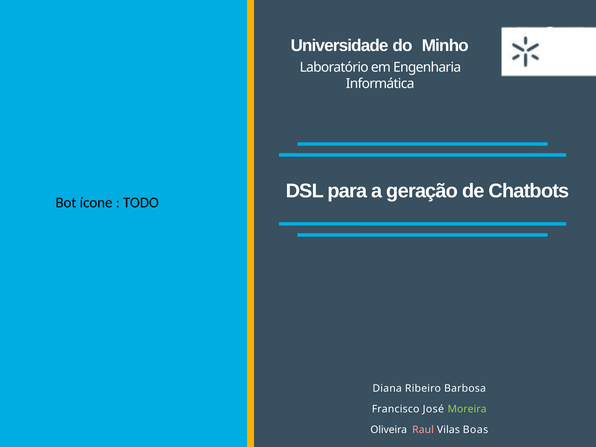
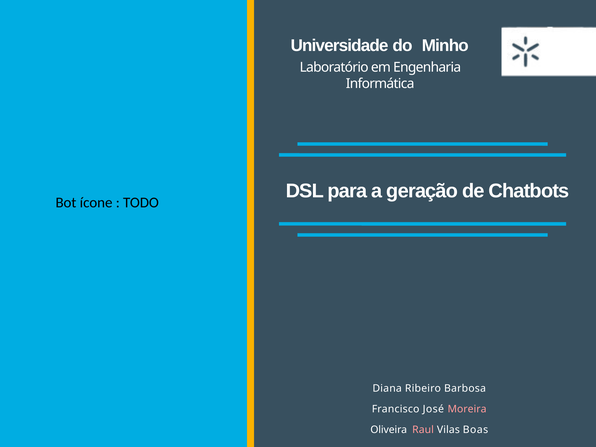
Moreira colour: light green -> pink (467, 409)
